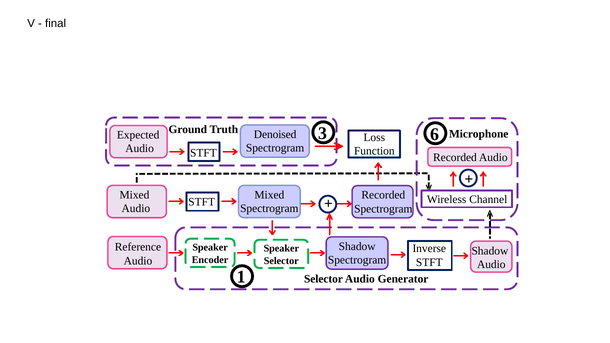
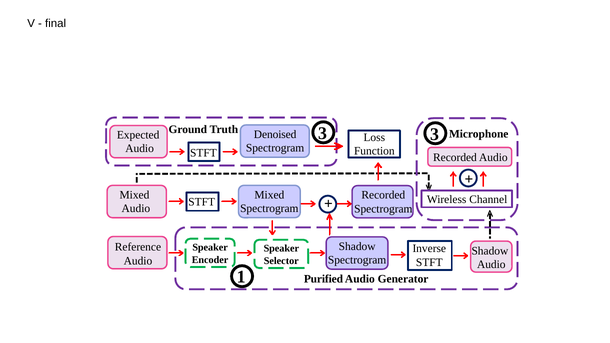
3 6: 6 -> 3 (434, 134)
Selector: Selector -> Purified (323, 279)
